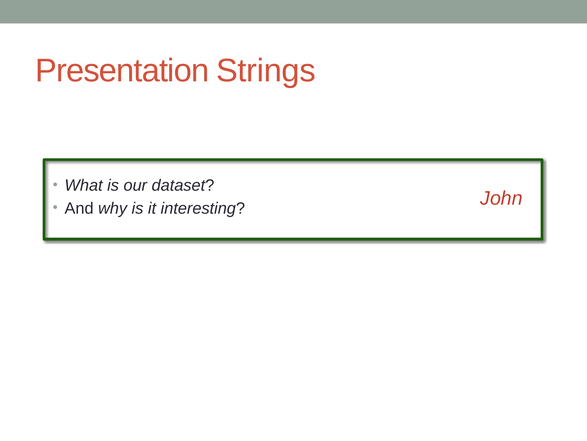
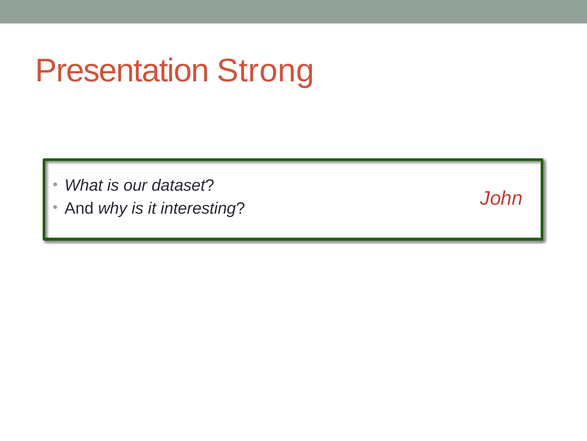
Strings: Strings -> Strong (266, 71)
